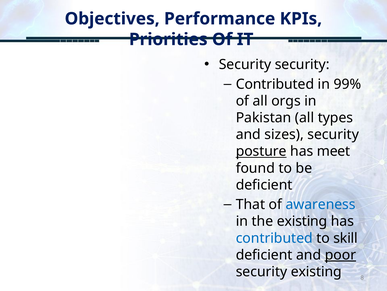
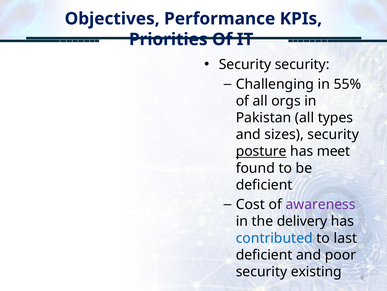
Contributed: Contributed -> Challenging (275, 84)
99%: 99% -> 55% (347, 84)
That: That -> Cost (250, 204)
awareness colour: blue -> purple (321, 204)
the existing: existing -> delivery (302, 221)
skill: skill -> last (345, 238)
poor underline: present -> none (340, 254)
